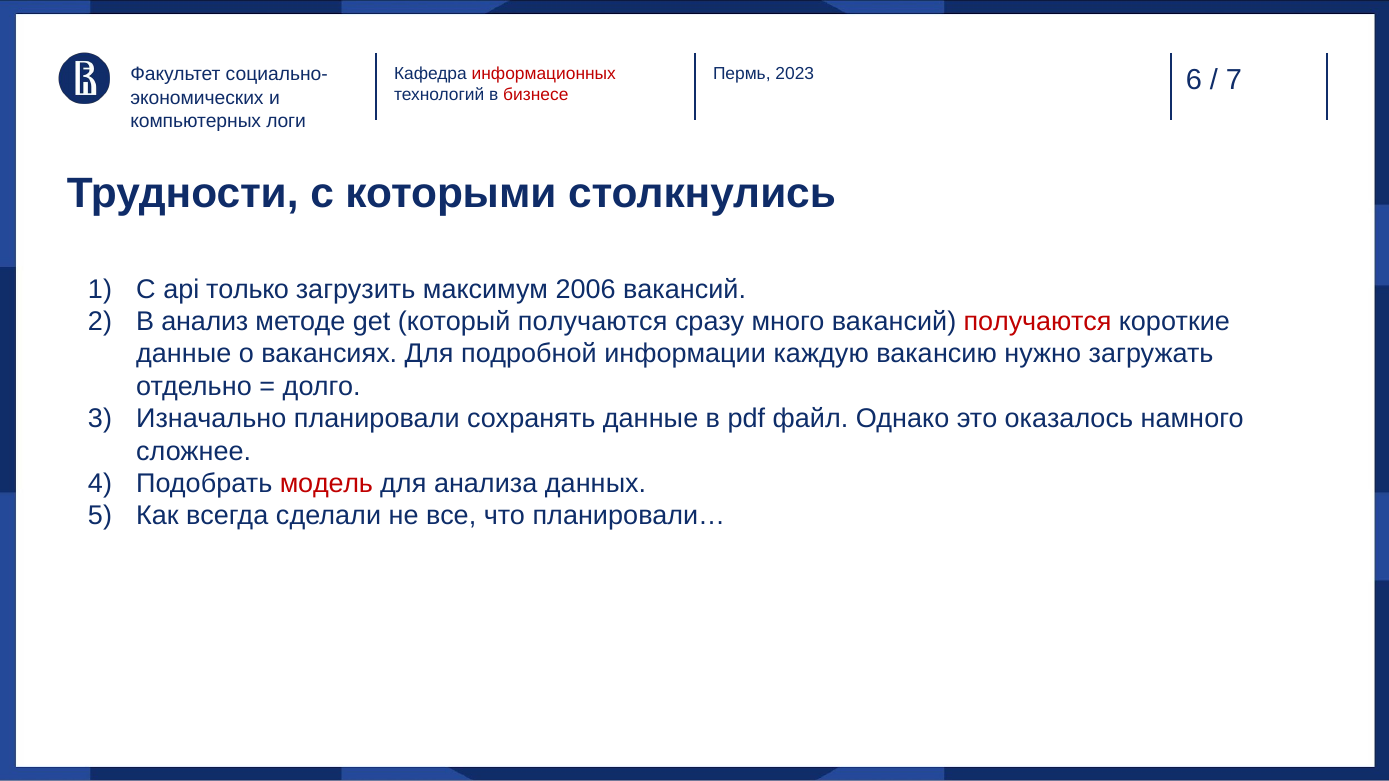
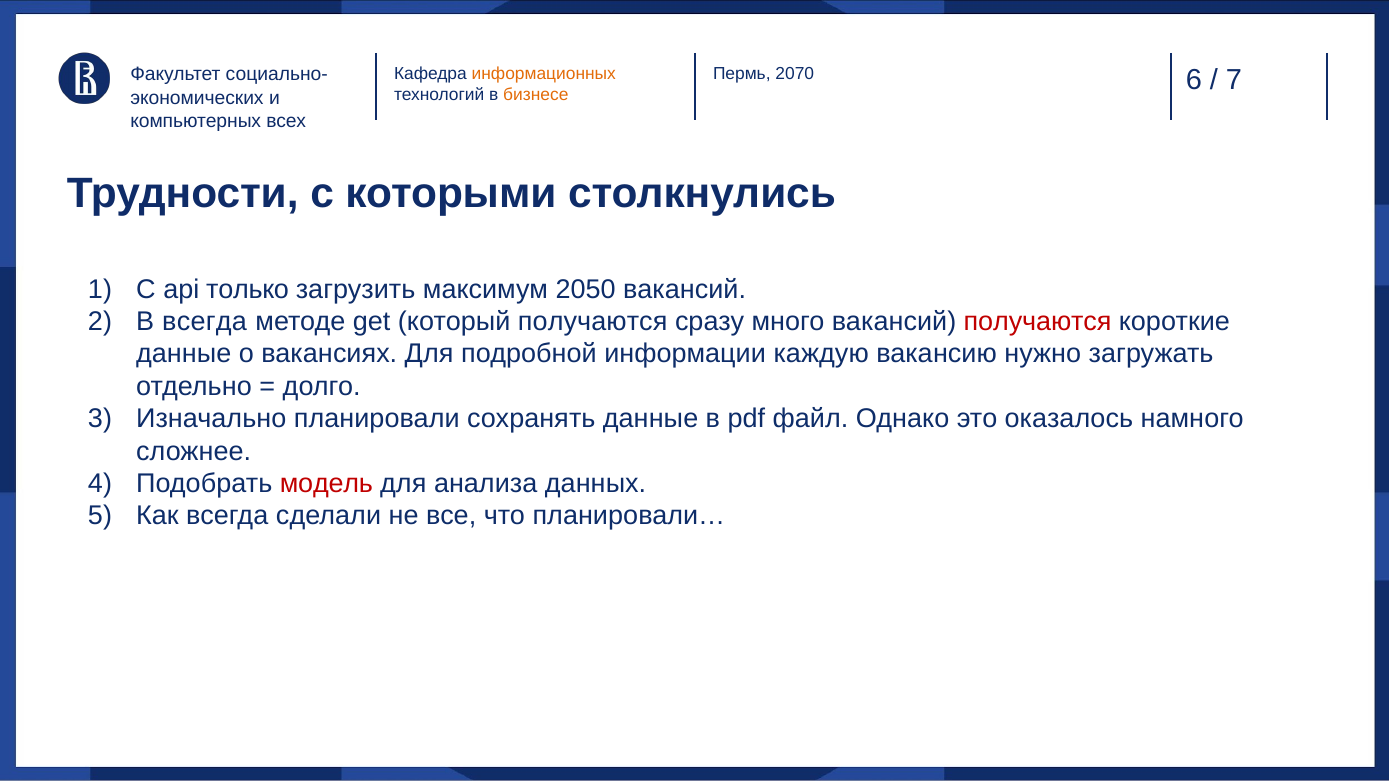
информационных colour: red -> orange (544, 74)
2023: 2023 -> 2070 (795, 74)
бизнесе colour: red -> orange (536, 95)
логи: логи -> всех (286, 121)
2006: 2006 -> 2050 (586, 289)
В анализ: анализ -> всегда (205, 322)
